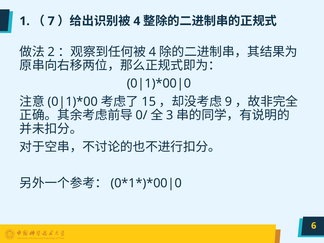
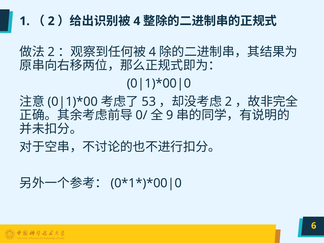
7: 7 -> 2 (51, 21)
15: 15 -> 53 (149, 102)
9: 9 -> 2 (229, 102)
3: 3 -> 9 (170, 115)
